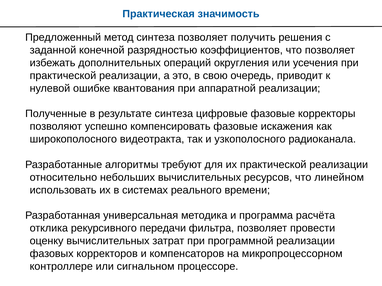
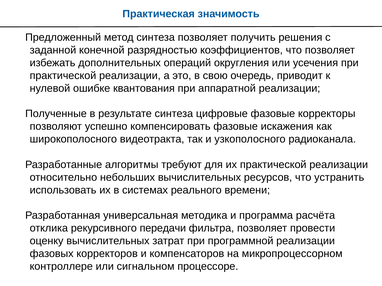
линейном: линейном -> устранить (339, 178)
